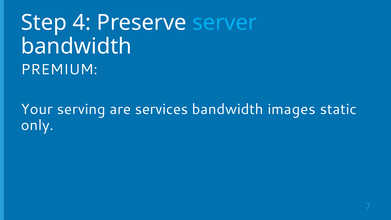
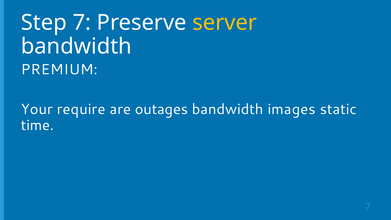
Step 4: 4 -> 7 (82, 23)
server colour: light blue -> yellow (225, 23)
serving: serving -> require (81, 109)
services: services -> outages (161, 109)
only: only -> time (37, 125)
